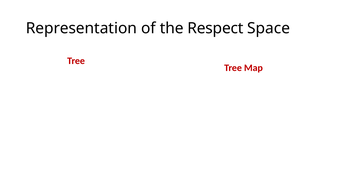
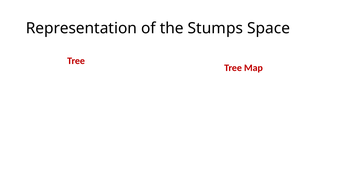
Respect: Respect -> Stumps (215, 28)
